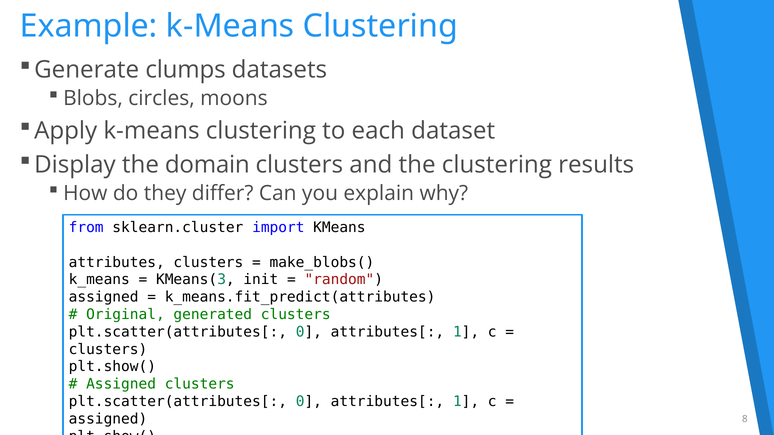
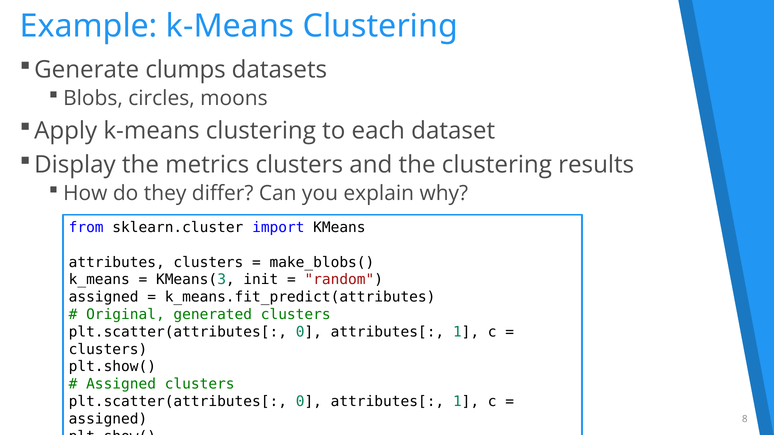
domain: domain -> metrics (207, 165)
